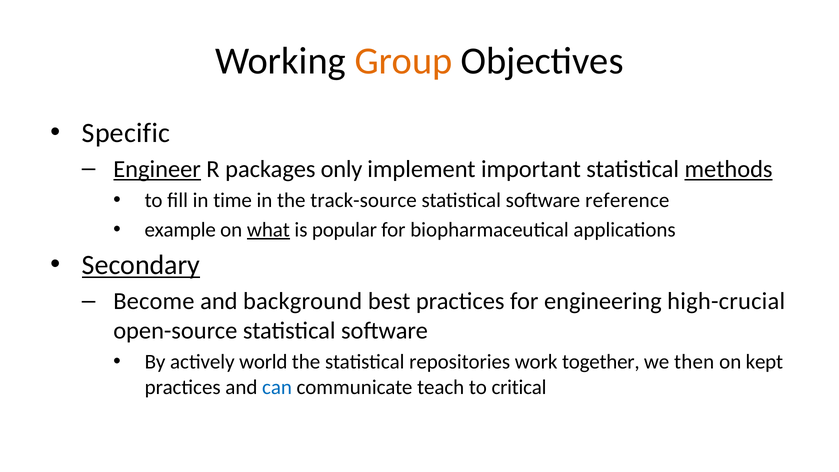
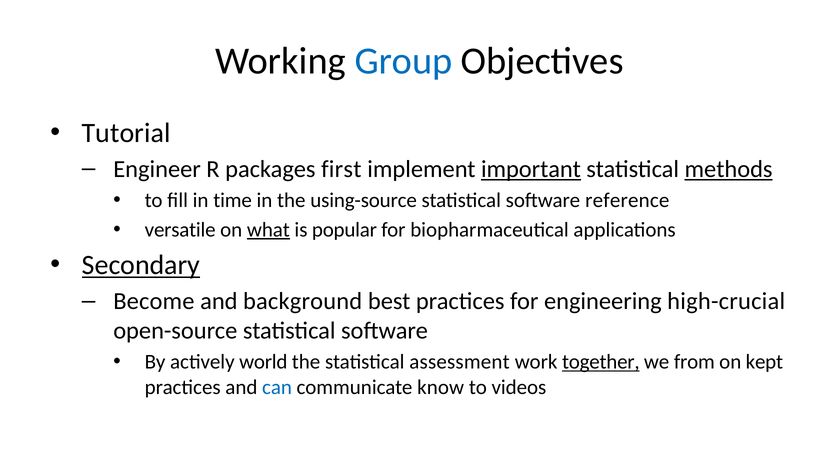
Group colour: orange -> blue (403, 61)
Specific: Specific -> Tutorial (126, 133)
Engineer underline: present -> none (157, 169)
only: only -> first (341, 169)
important underline: none -> present (531, 169)
track-source: track-source -> using-source (364, 200)
example: example -> versatile (180, 230)
repositories: repositories -> assessment (460, 362)
together underline: none -> present (601, 362)
then: then -> from (694, 362)
teach: teach -> know (441, 387)
critical: critical -> videos (519, 387)
